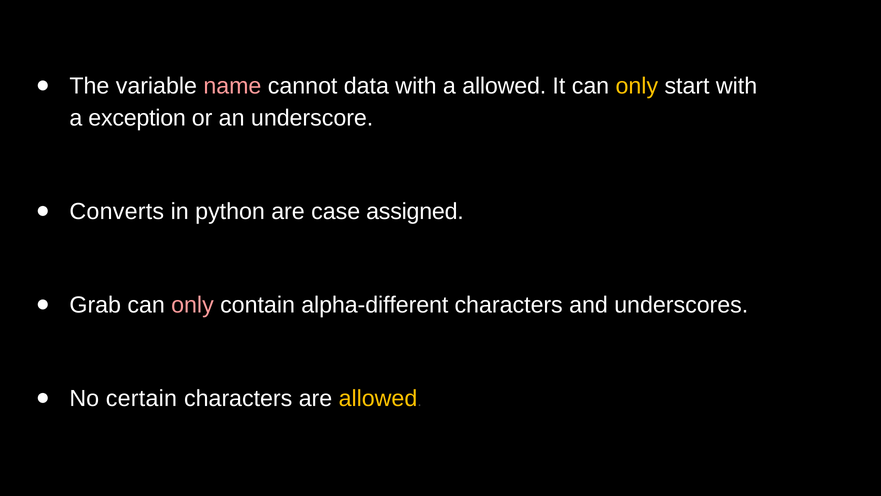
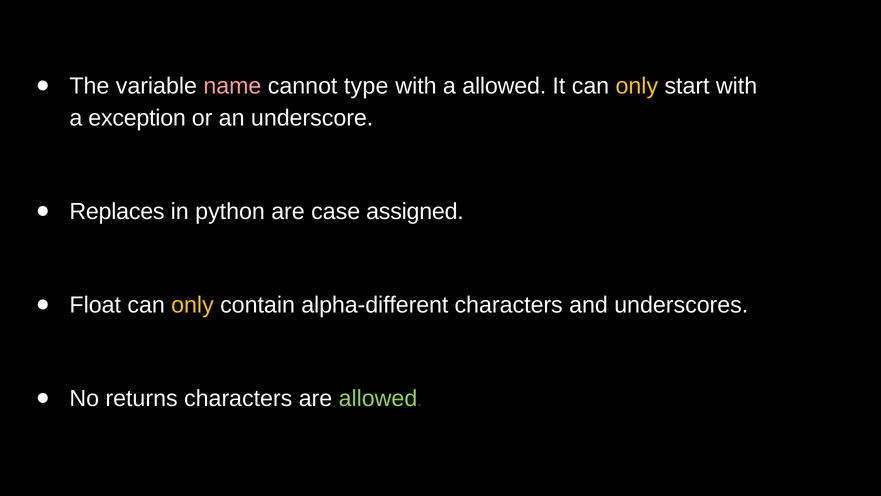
data: data -> type (366, 86)
Converts: Converts -> Replaces (117, 211)
Grab: Grab -> Float (95, 305)
only colour: pink -> yellow (192, 305)
certain: certain -> returns (142, 398)
allowed colour: yellow -> light green (378, 398)
